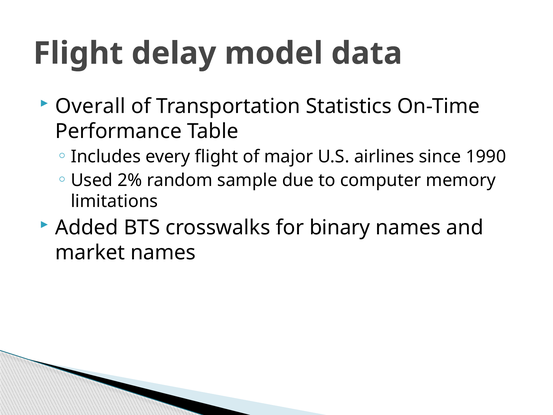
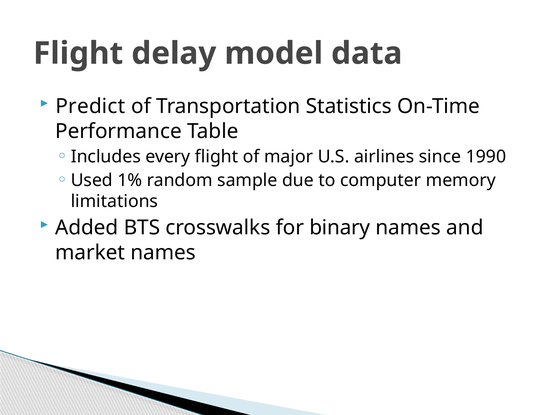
Overall: Overall -> Predict (90, 106)
2%: 2% -> 1% (130, 180)
